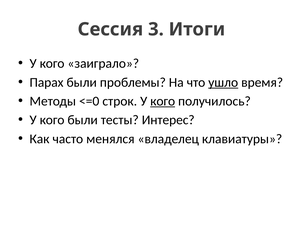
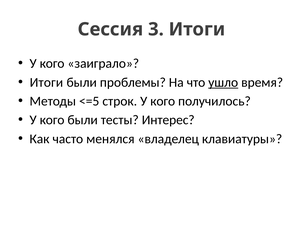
Парах: Парах -> Итоги (46, 82)
<=0: <=0 -> <=5 (89, 101)
кого underline: present -> none (163, 101)
